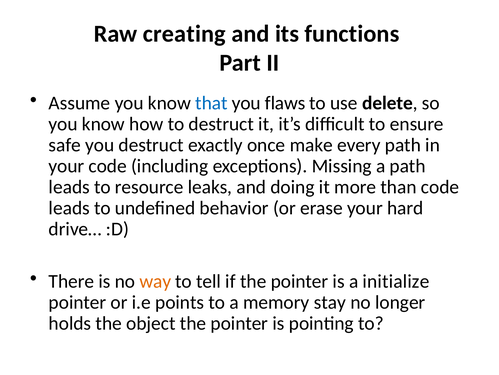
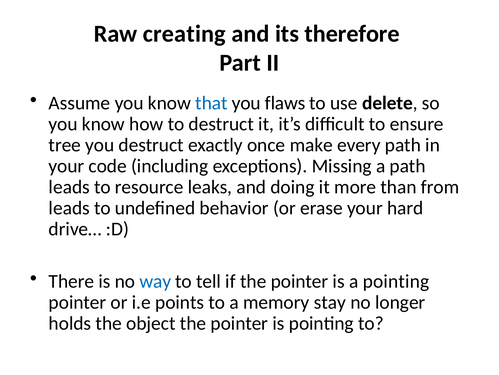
functions: functions -> therefore (352, 34)
safe: safe -> tree (65, 145)
than code: code -> from (440, 187)
way colour: orange -> blue (155, 281)
a initialize: initialize -> pointing (396, 281)
